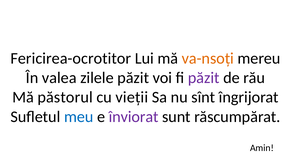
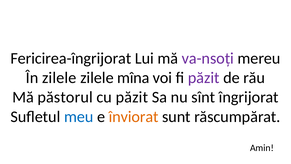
Fericirea-ocrotitor: Fericirea-ocrotitor -> Fericirea-îngrijorat (71, 58)
va-nsoți colour: orange -> purple (208, 58)
În valea: valea -> zilele (59, 78)
zilele păzit: păzit -> mîna (133, 78)
cu vieții: vieții -> păzit (132, 97)
înviorat colour: purple -> orange (134, 116)
